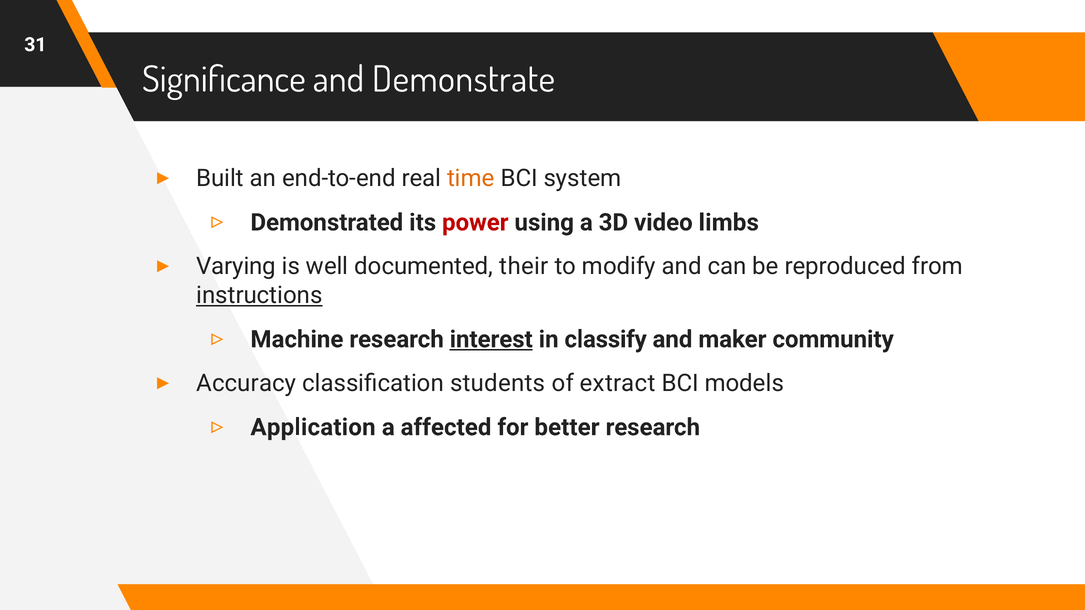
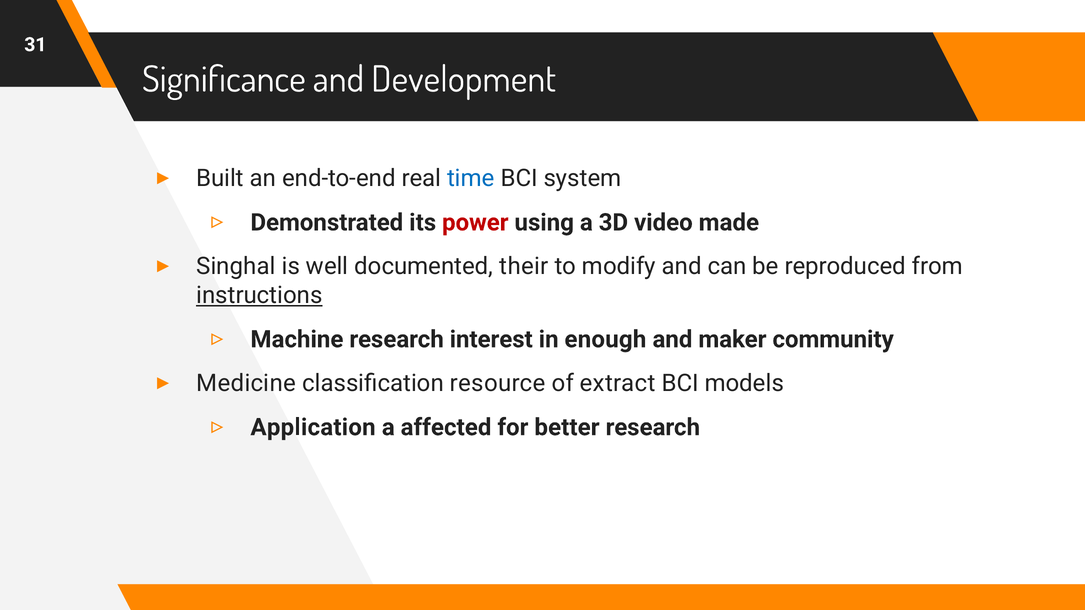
Demonstrate: Demonstrate -> Development (464, 80)
time colour: orange -> blue (471, 179)
limbs: limbs -> made (729, 223)
Varying: Varying -> Singhal (236, 267)
interest underline: present -> none (491, 340)
classify: classify -> enough (605, 340)
Accuracy: Accuracy -> Medicine (246, 384)
students: students -> resource (498, 384)
